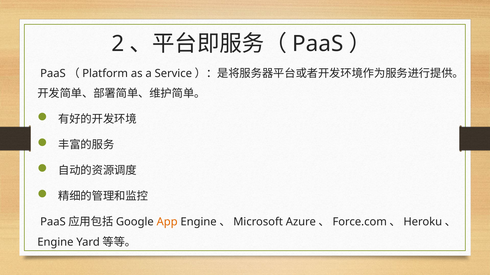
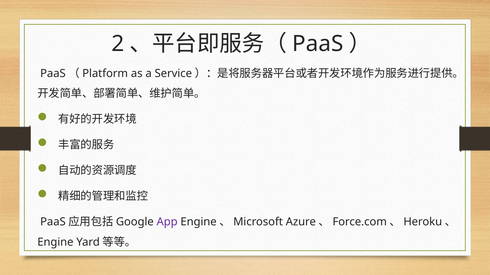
App colour: orange -> purple (167, 222)
